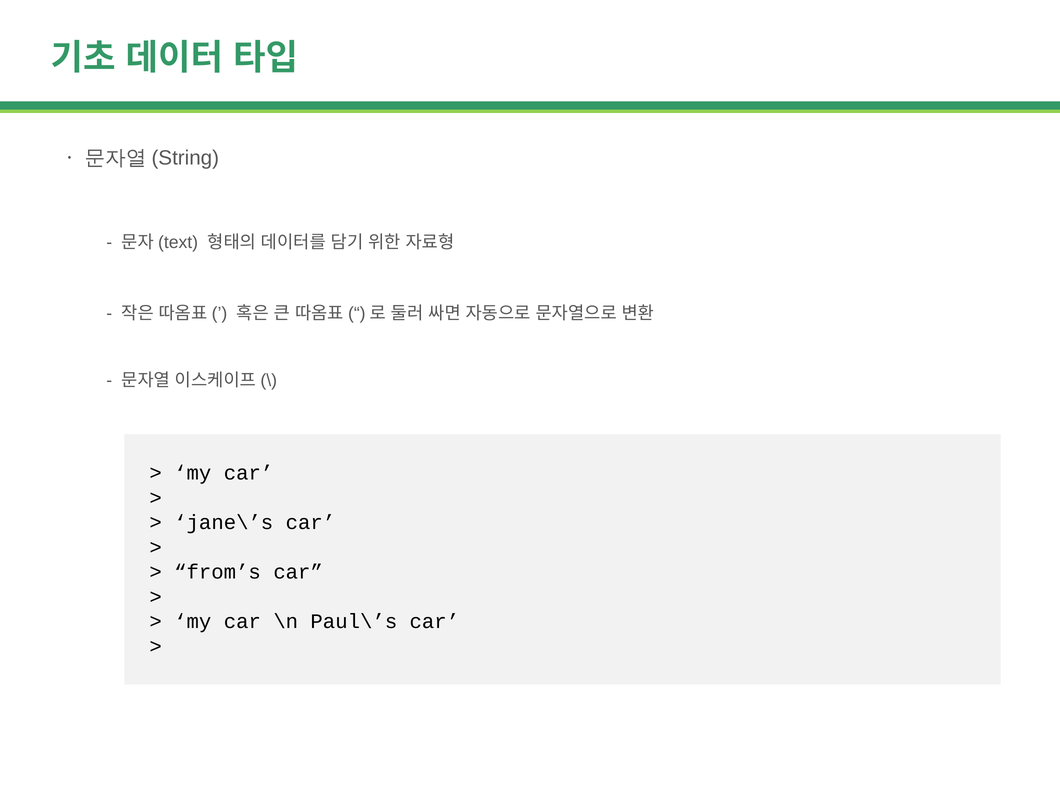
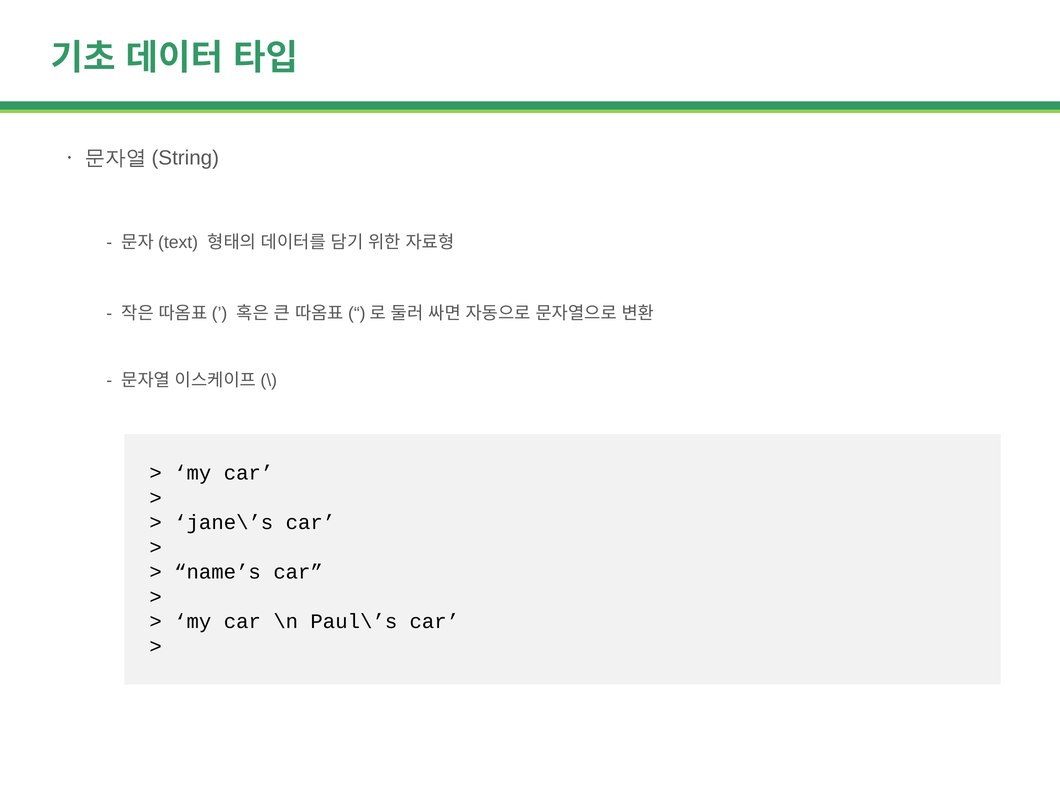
from’s: from’s -> name’s (218, 572)
